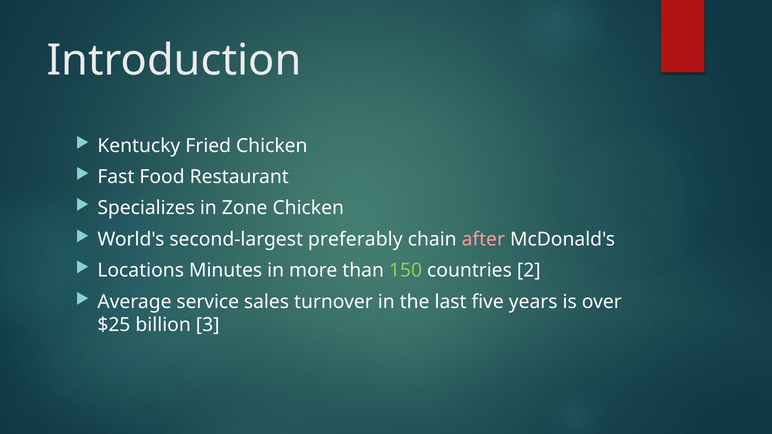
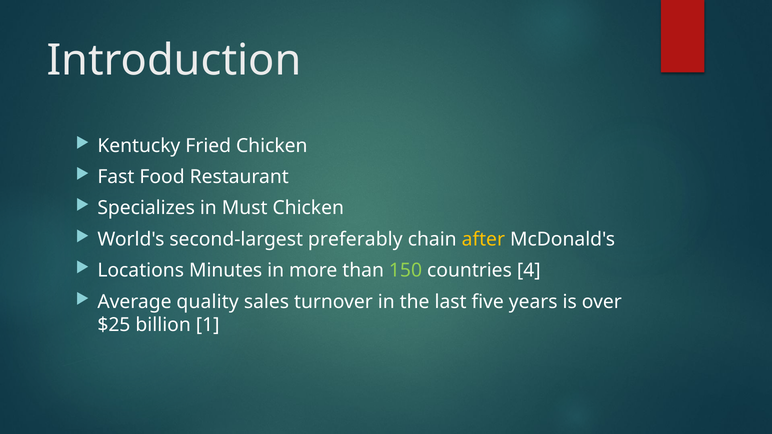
Zone: Zone -> Must (245, 208)
after colour: pink -> yellow (483, 239)
2: 2 -> 4 (529, 271)
service: service -> quality (208, 302)
3: 3 -> 1 (208, 325)
